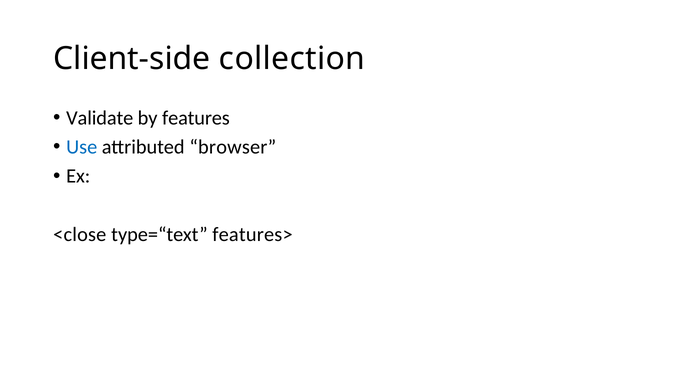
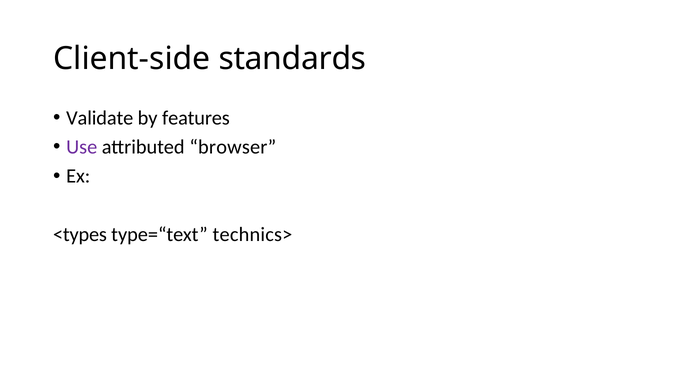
collection: collection -> standards (292, 59)
Use colour: blue -> purple (82, 147)
<close: <close -> <types (80, 235)
features>: features> -> technics> (252, 235)
